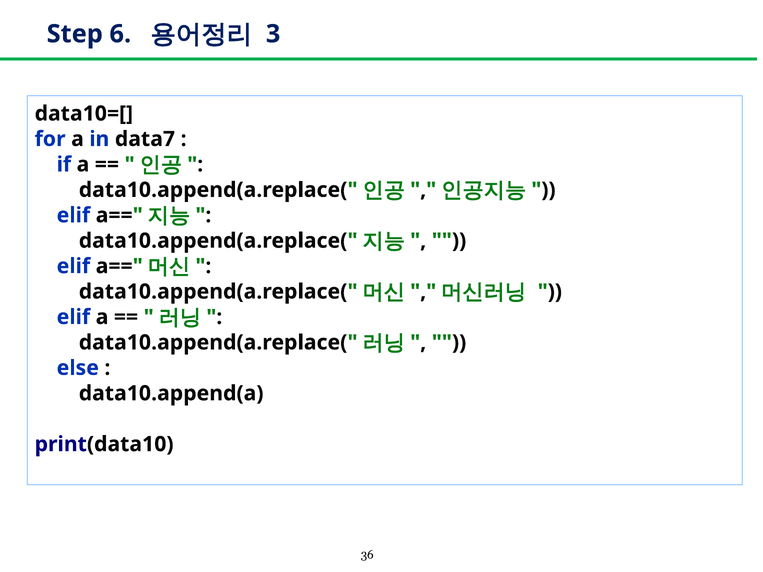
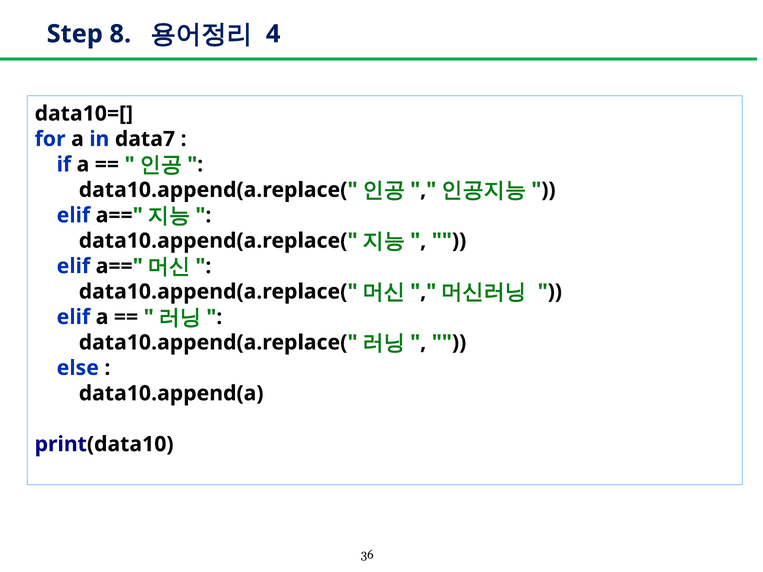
6: 6 -> 8 (120, 34)
3: 3 -> 4 (273, 34)
